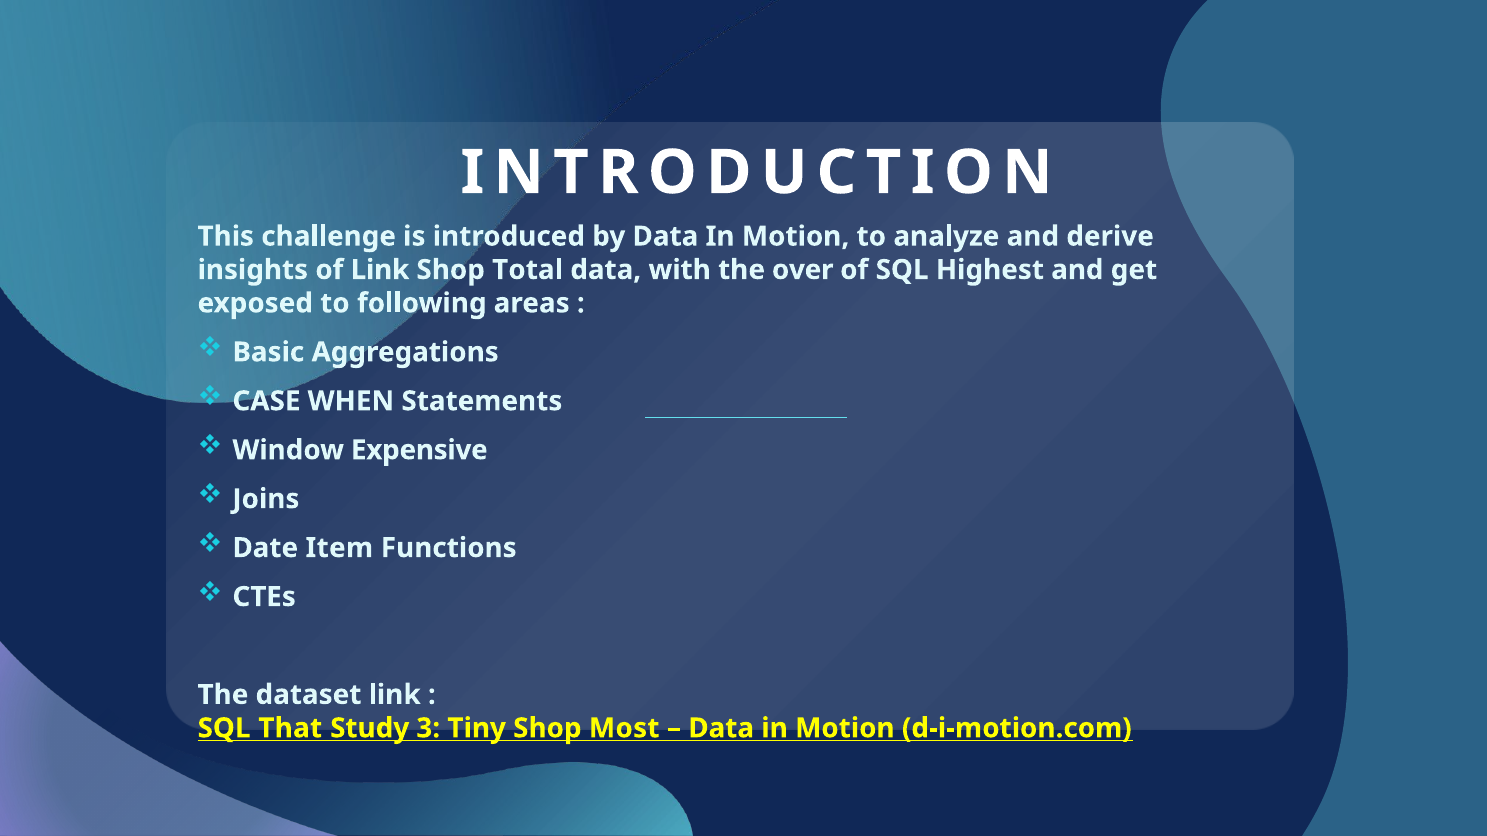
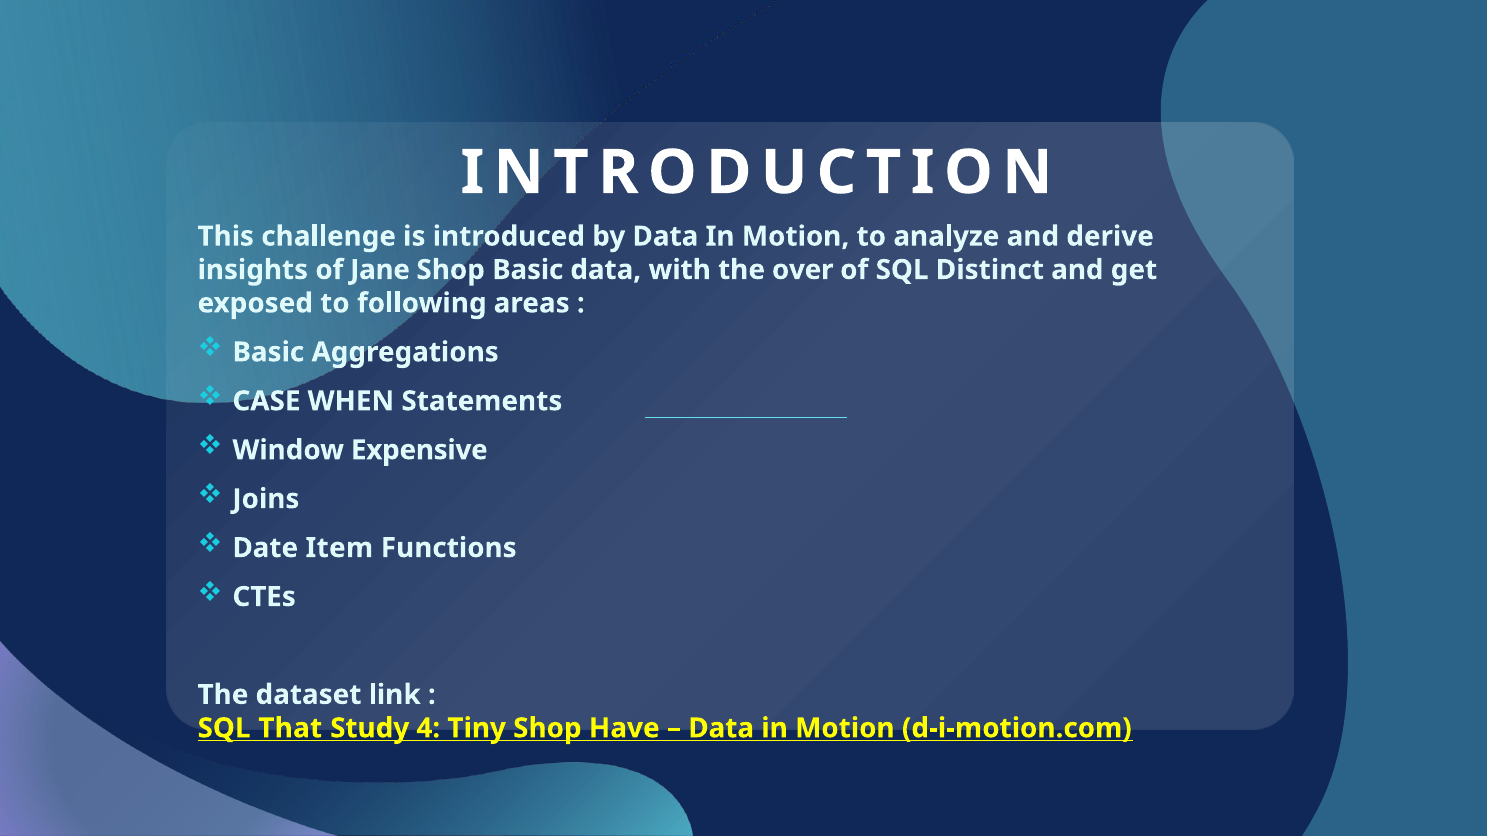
of Link: Link -> Jane (380, 270)
Shop Total: Total -> Basic (528, 270)
Highest: Highest -> Distinct (990, 270)
3: 3 -> 4 (428, 729)
Most: Most -> Have (624, 729)
